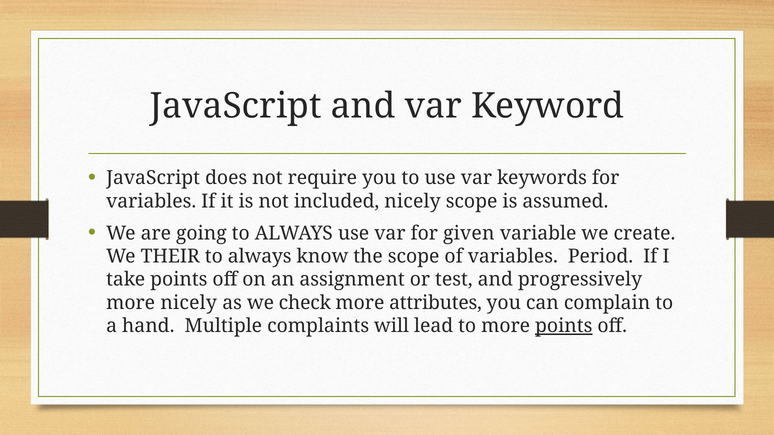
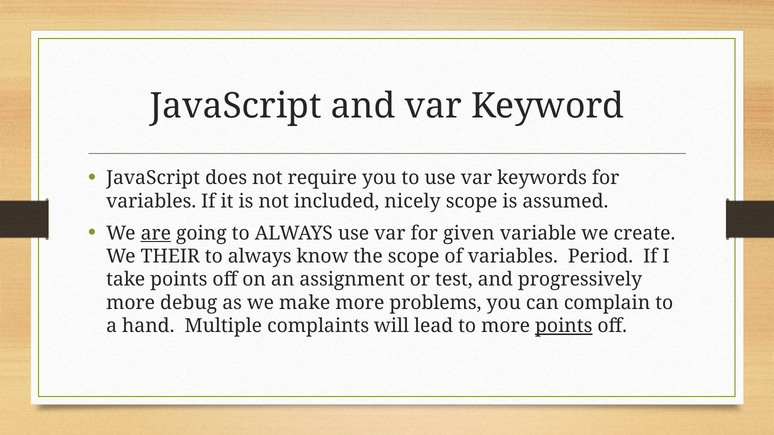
are underline: none -> present (156, 233)
more nicely: nicely -> debug (189, 303)
check: check -> make (305, 303)
attributes: attributes -> problems (435, 303)
